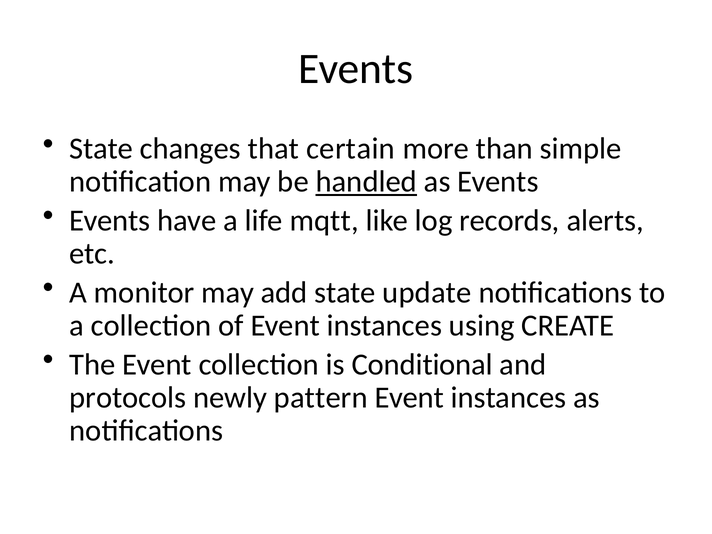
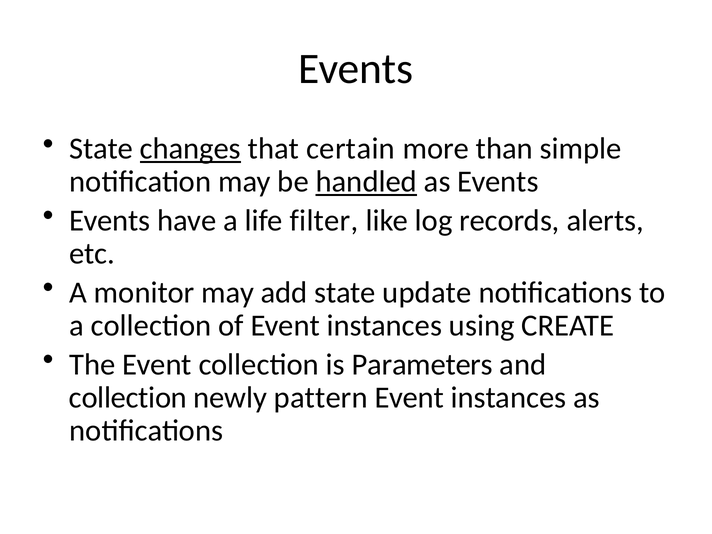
changes underline: none -> present (190, 149)
mqtt: mqtt -> filter (324, 221)
Conditional: Conditional -> Parameters (422, 365)
protocols: protocols -> collection (128, 398)
